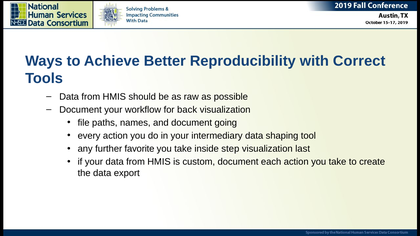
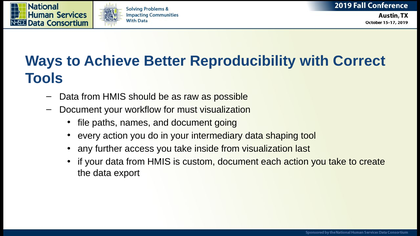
back: back -> must (187, 110)
favorite: favorite -> access (139, 149)
inside step: step -> from (230, 149)
